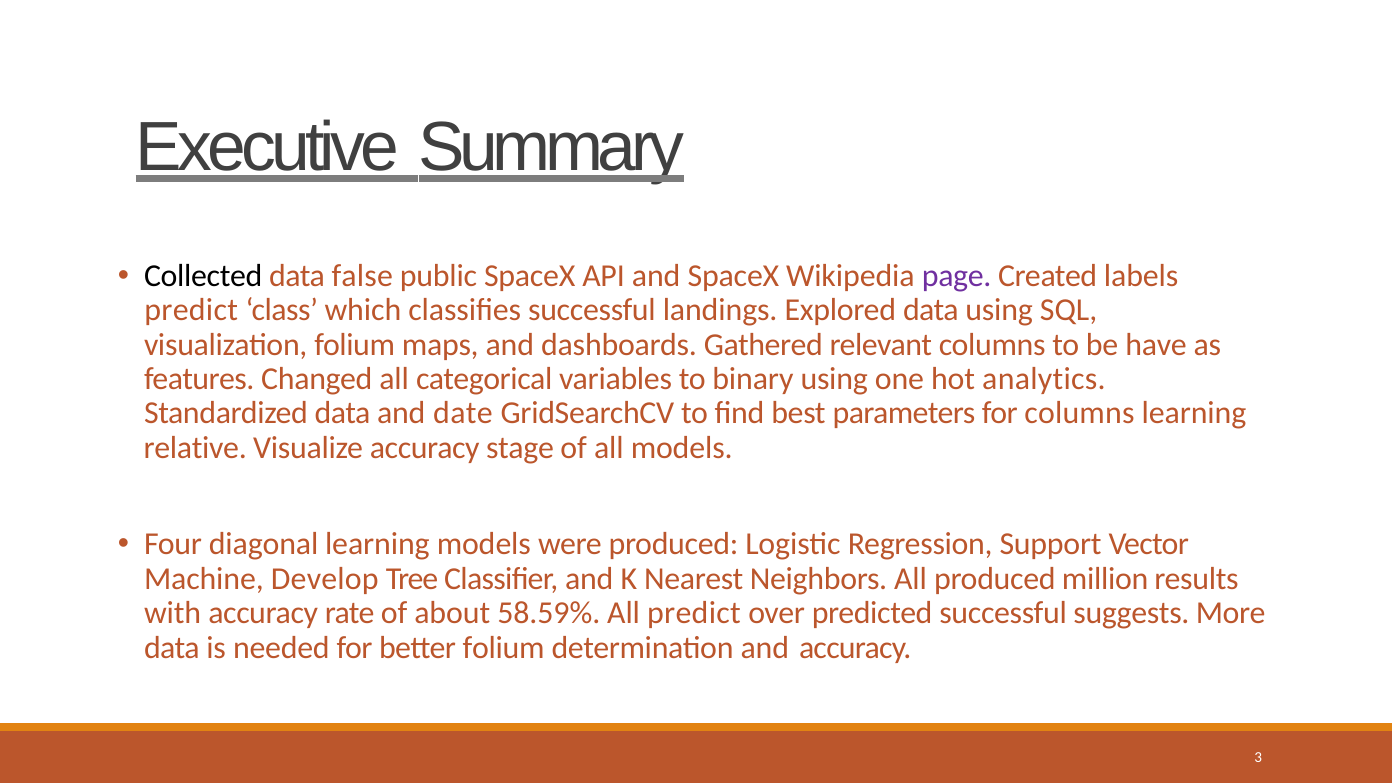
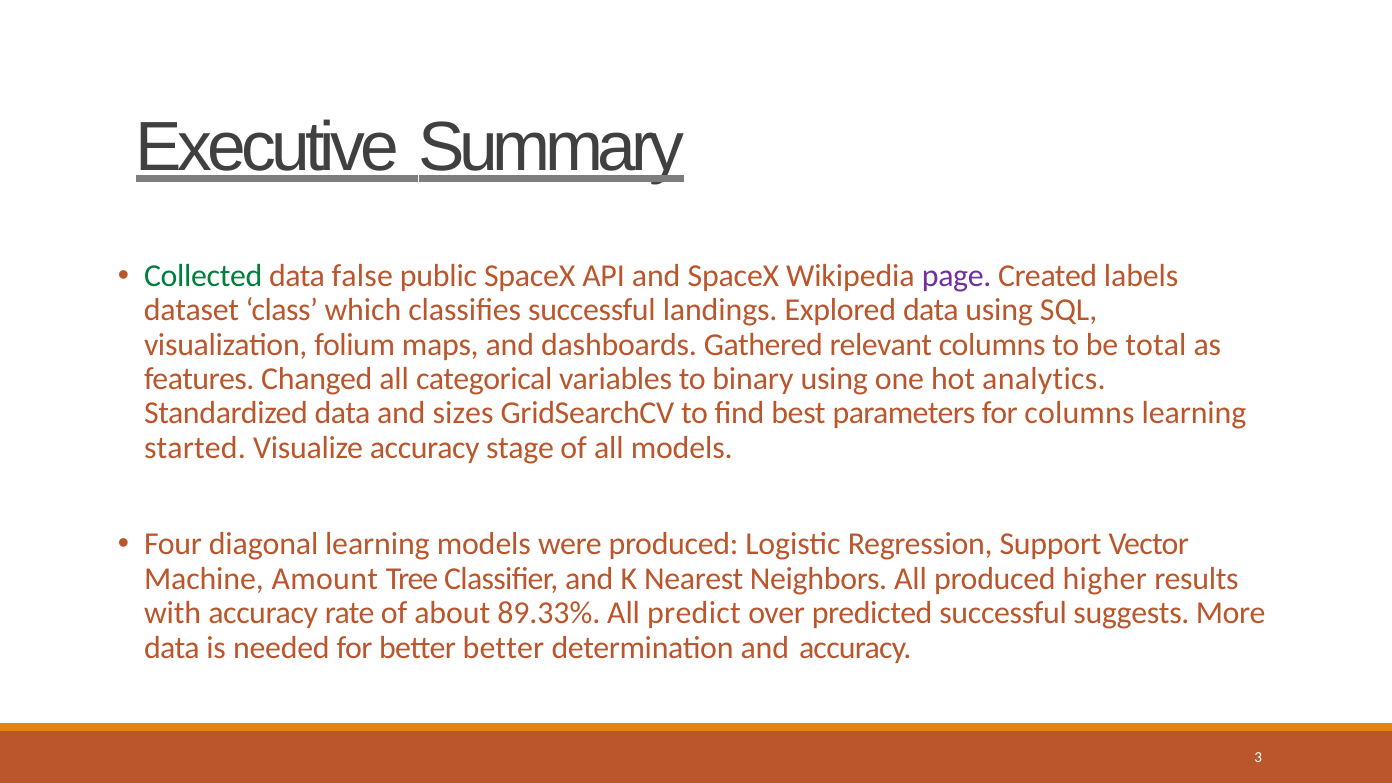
Collected colour: black -> green (203, 276)
predict: predict -> dataset (191, 310)
have: have -> total (1156, 345)
date: date -> sizes (463, 413)
relative: relative -> started (195, 448)
Develop: Develop -> Amount (325, 579)
million: million -> higher (1105, 579)
58.59%: 58.59% -> 89.33% (549, 613)
better folium: folium -> better (503, 648)
